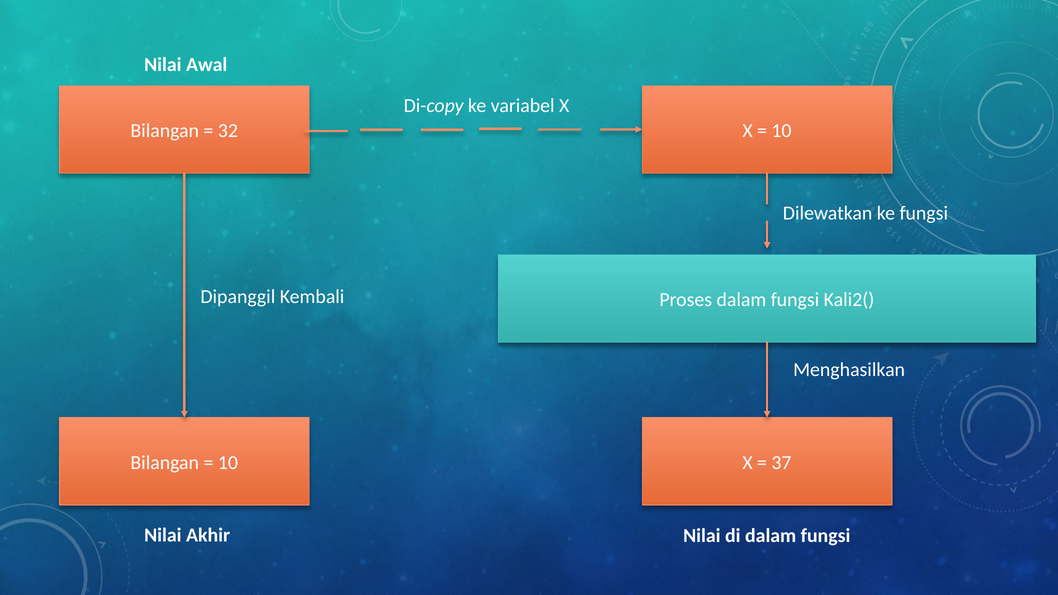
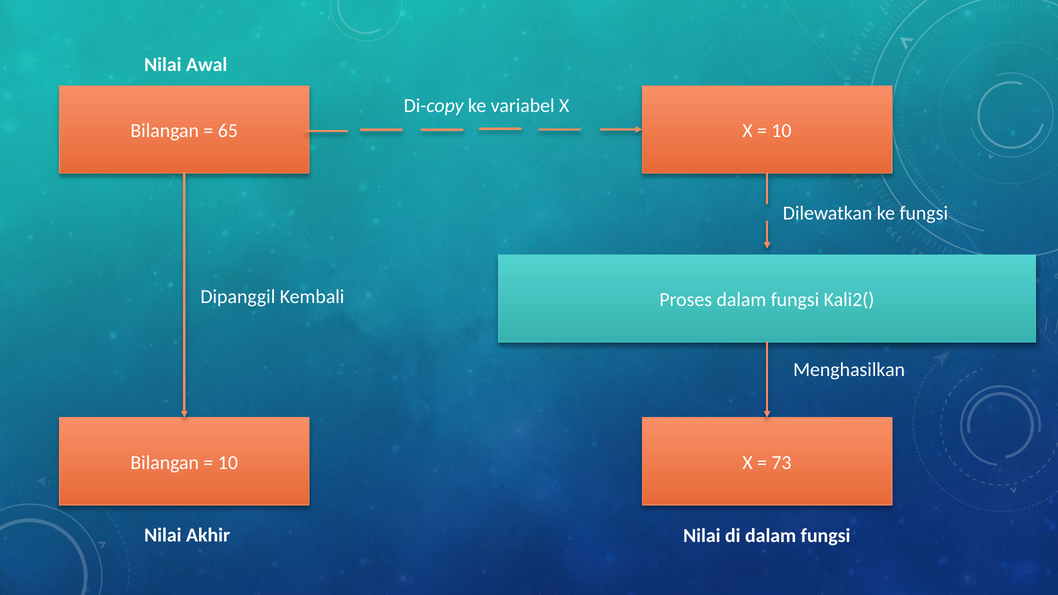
32: 32 -> 65 (228, 131)
37: 37 -> 73 (781, 463)
